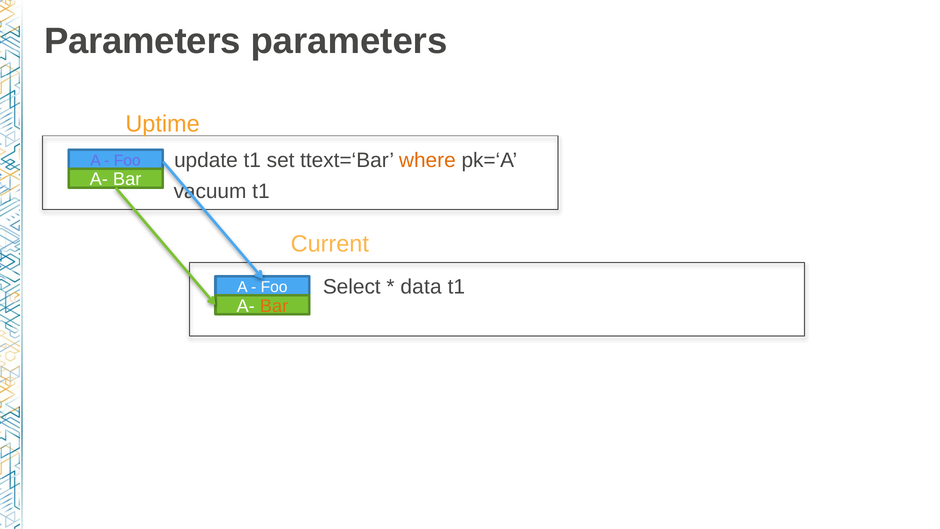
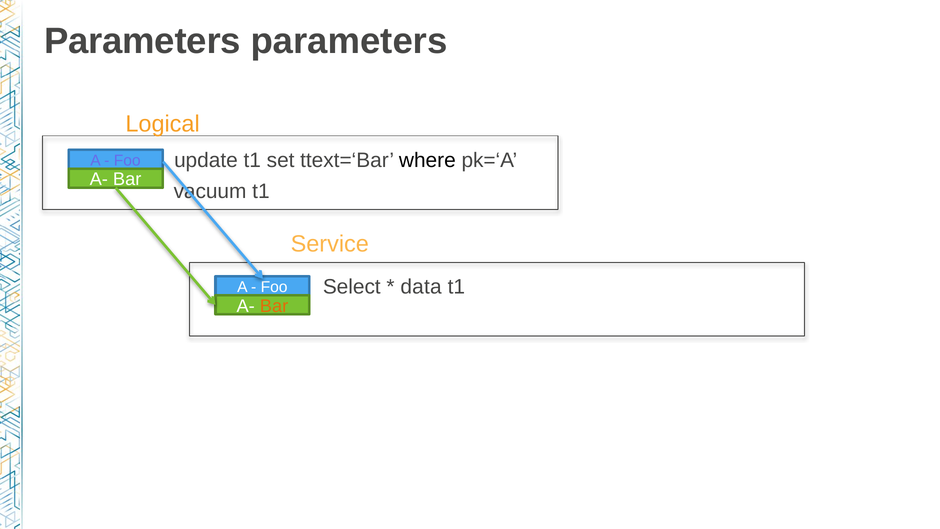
Uptime: Uptime -> Logical (163, 124)
where colour: orange -> black (427, 160)
Current: Current -> Service (330, 244)
